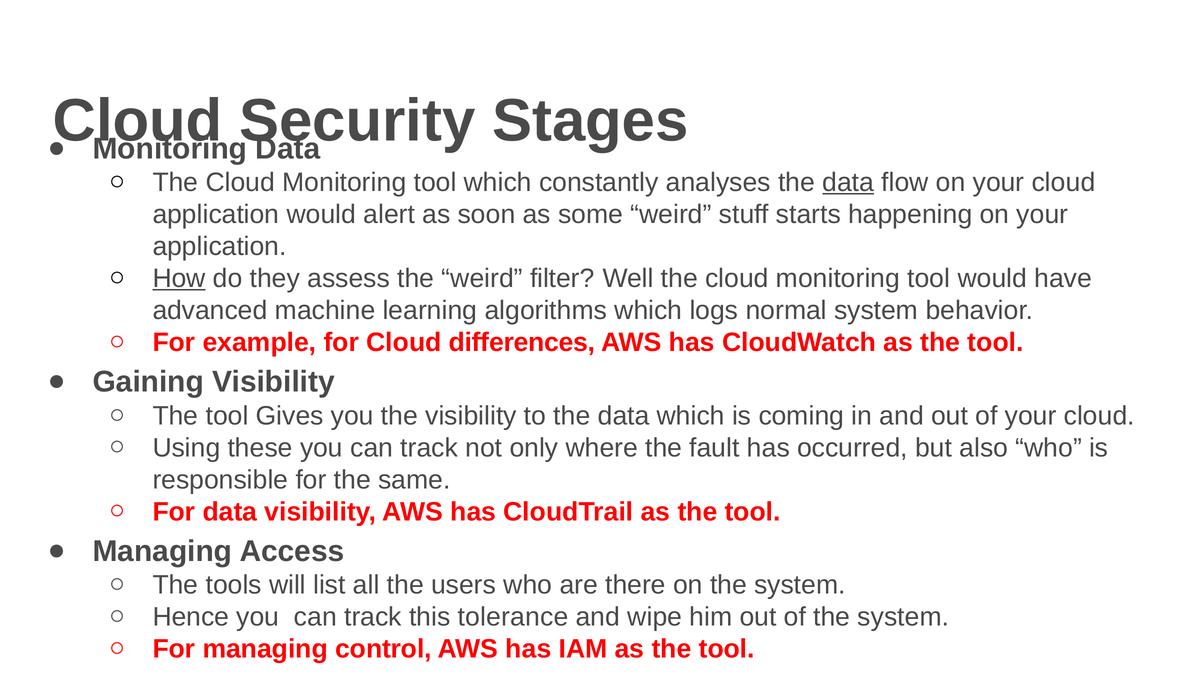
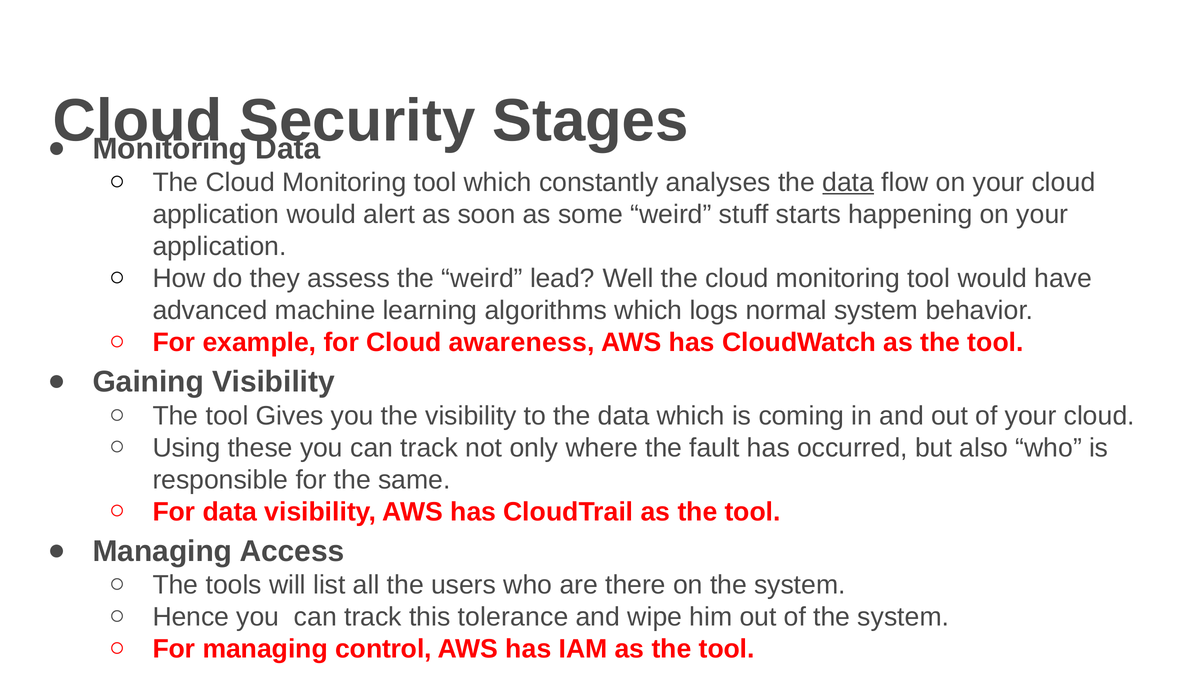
How underline: present -> none (179, 278)
filter: filter -> lead (562, 278)
differences: differences -> awareness (522, 342)
